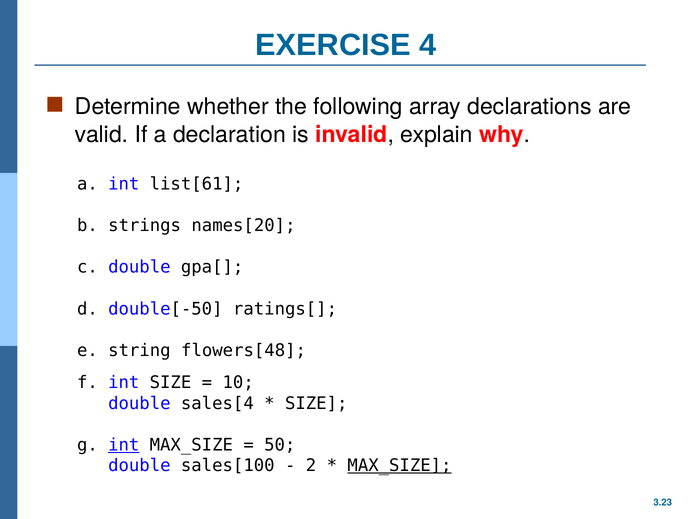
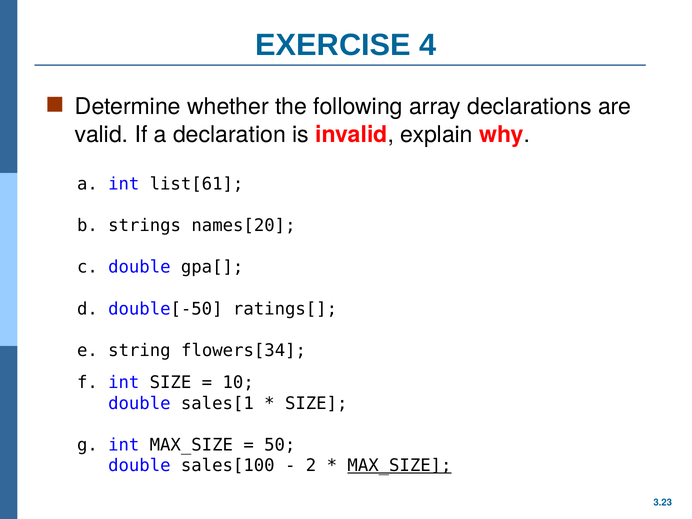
flowers[48: flowers[48 -> flowers[34 (244, 350)
sales[4: sales[4 -> sales[1 (217, 403)
int underline: present -> none (124, 445)
